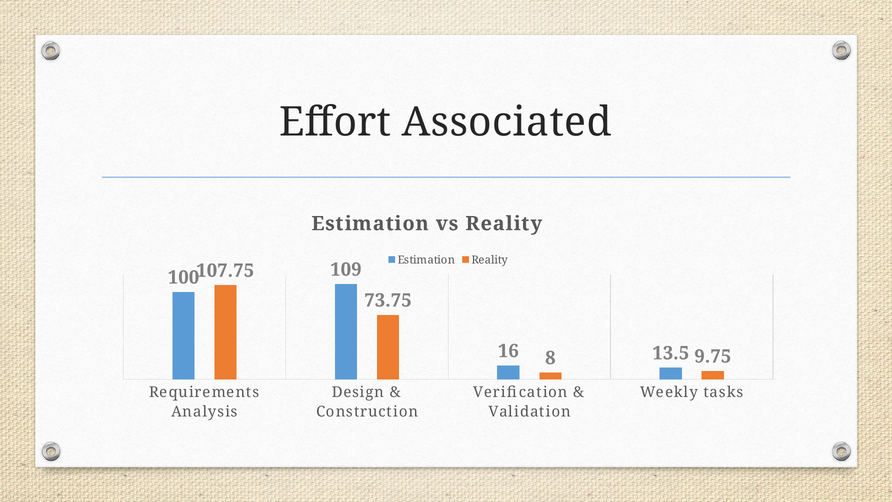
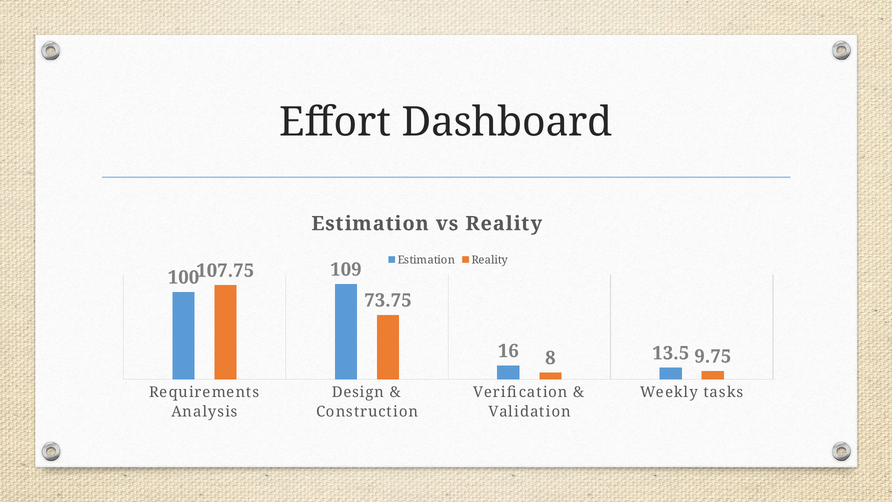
Associated: Associated -> Dashboard (507, 122)
